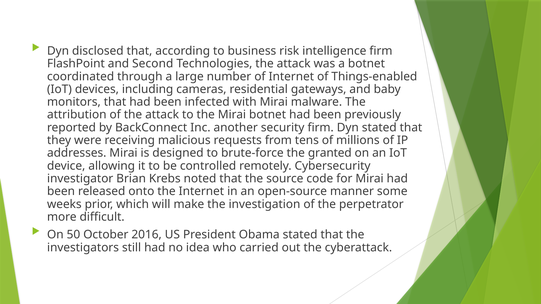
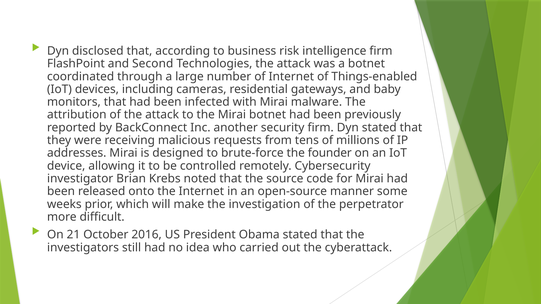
granted: granted -> founder (330, 153)
50: 50 -> 21 (73, 235)
